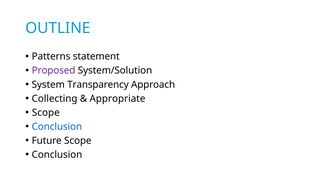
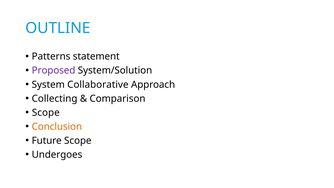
Transparency: Transparency -> Collaborative (98, 84)
Appropriate: Appropriate -> Comparison (118, 98)
Conclusion colour: blue -> orange (57, 126)
Conclusion: Conclusion -> Undergoes (57, 154)
